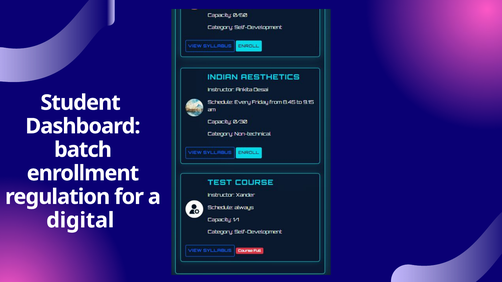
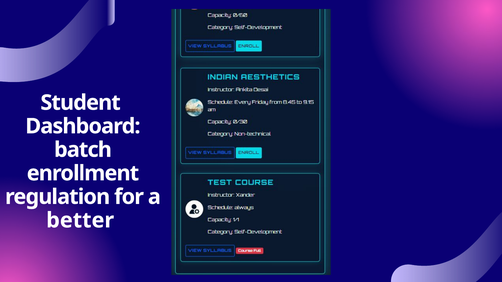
digital: digital -> better (80, 221)
